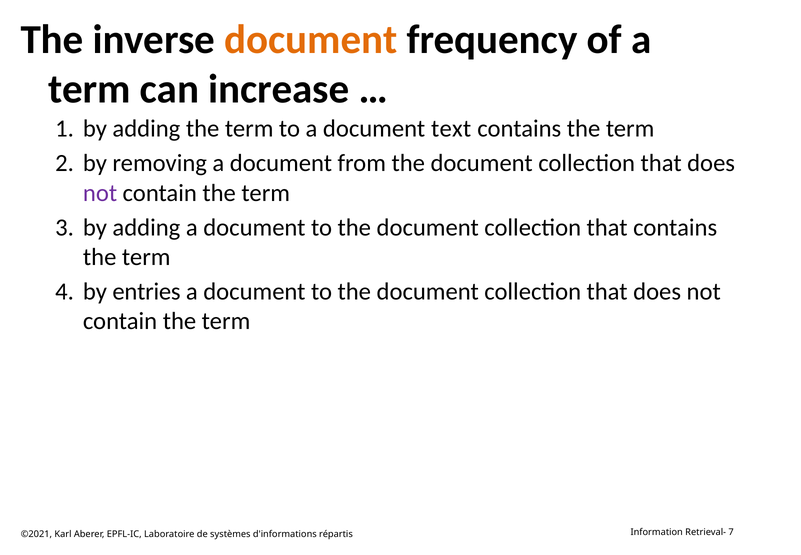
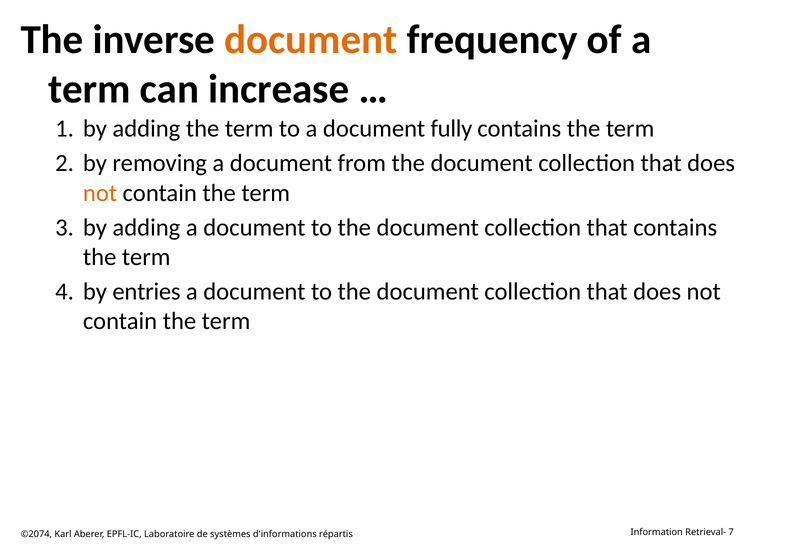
text: text -> fully (451, 129)
not colour: purple -> orange (100, 193)
©2021: ©2021 -> ©2074 (36, 534)
